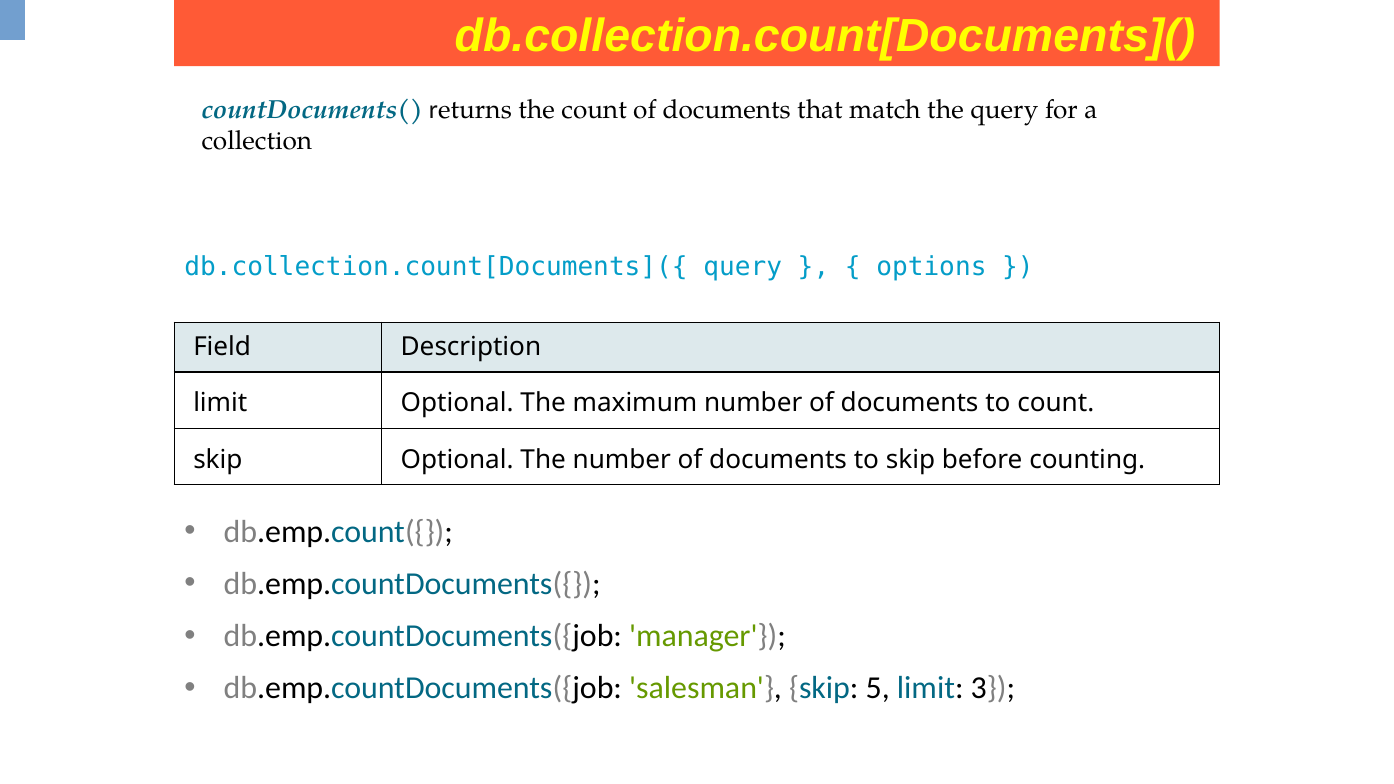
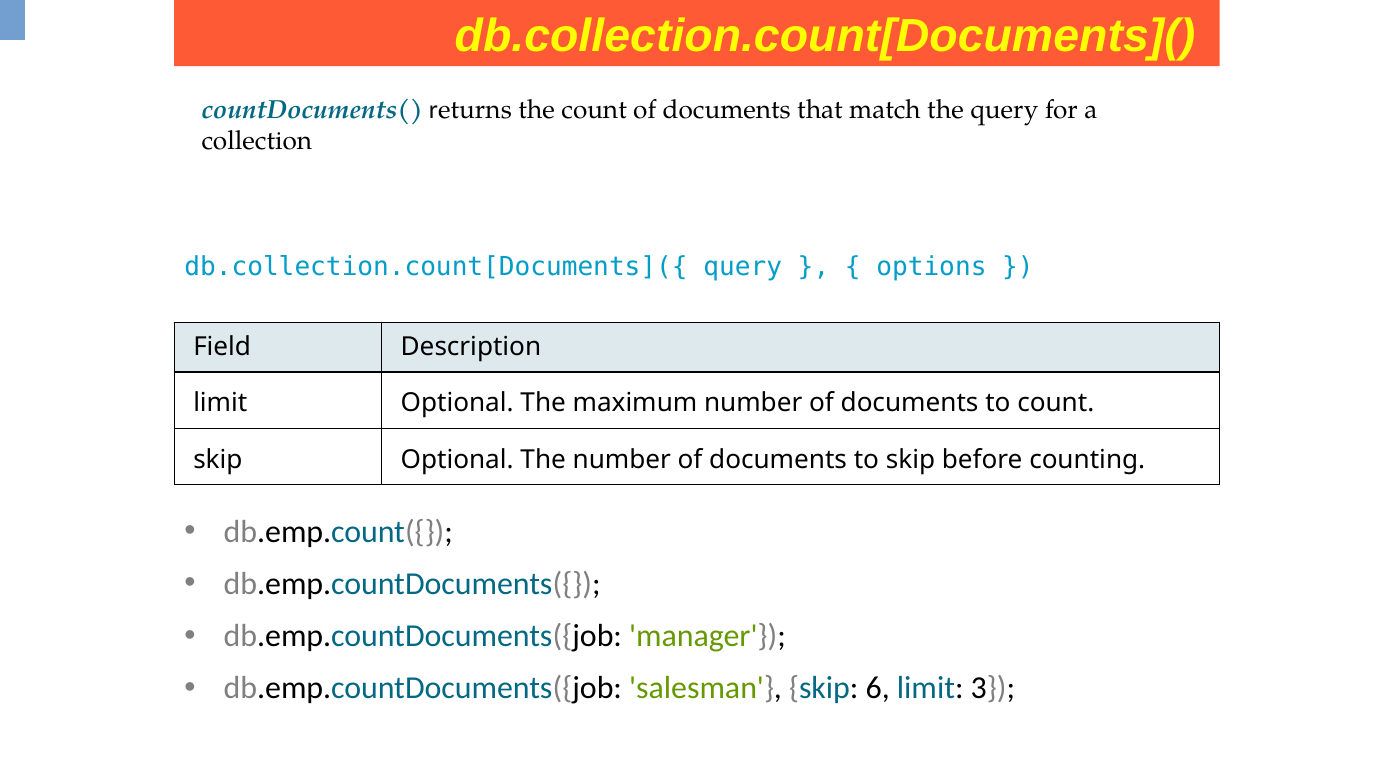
5: 5 -> 6 (878, 689)
